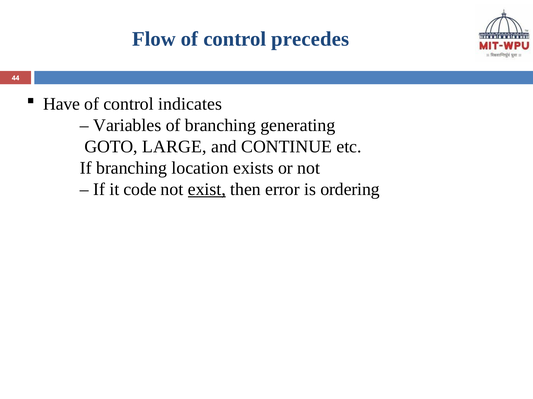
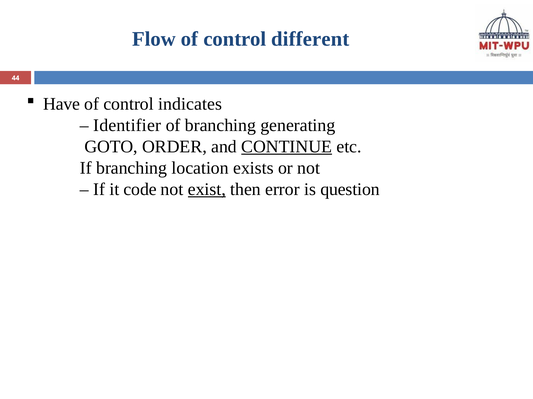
precedes: precedes -> different (310, 39)
Variables: Variables -> Identifier (127, 126)
LARGE: LARGE -> ORDER (174, 147)
CONTINUE underline: none -> present (287, 147)
ordering: ordering -> question (350, 190)
